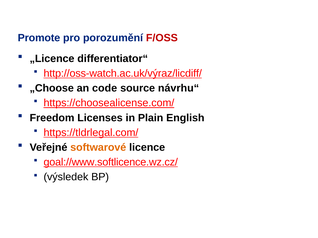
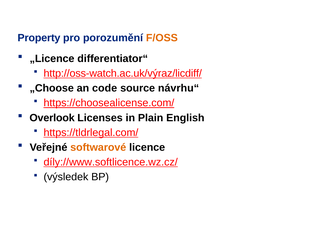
Promote: Promote -> Property (39, 38)
F/OSS colour: red -> orange (162, 38)
Freedom: Freedom -> Overlook (52, 118)
goal://www.softlicence.wz.cz/: goal://www.softlicence.wz.cz/ -> díly://www.softlicence.wz.cz/ (111, 163)
